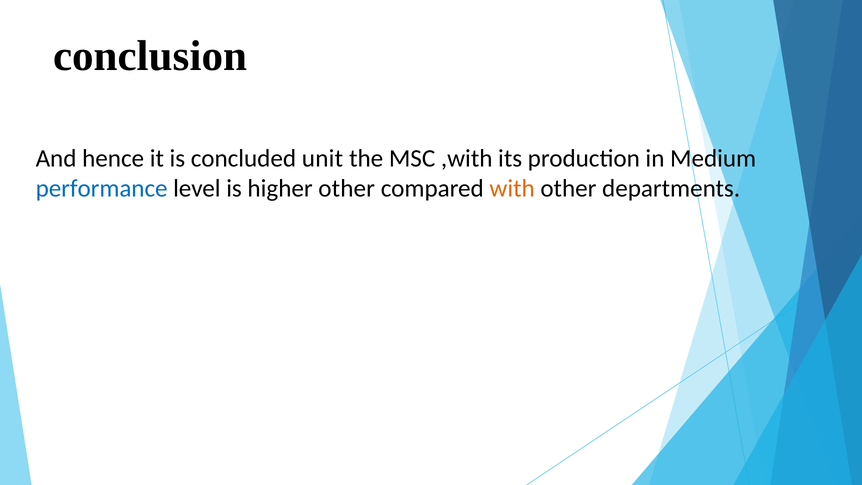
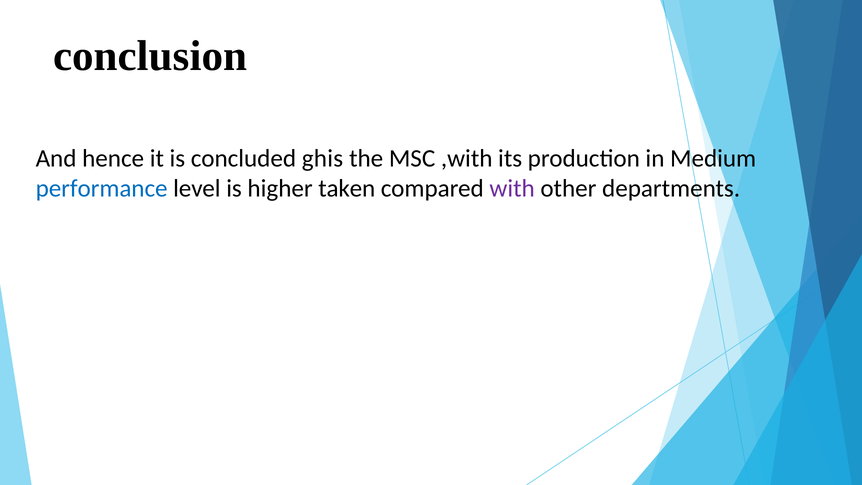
unit: unit -> ghis (322, 158)
higher other: other -> taken (347, 189)
with colour: orange -> purple (512, 189)
